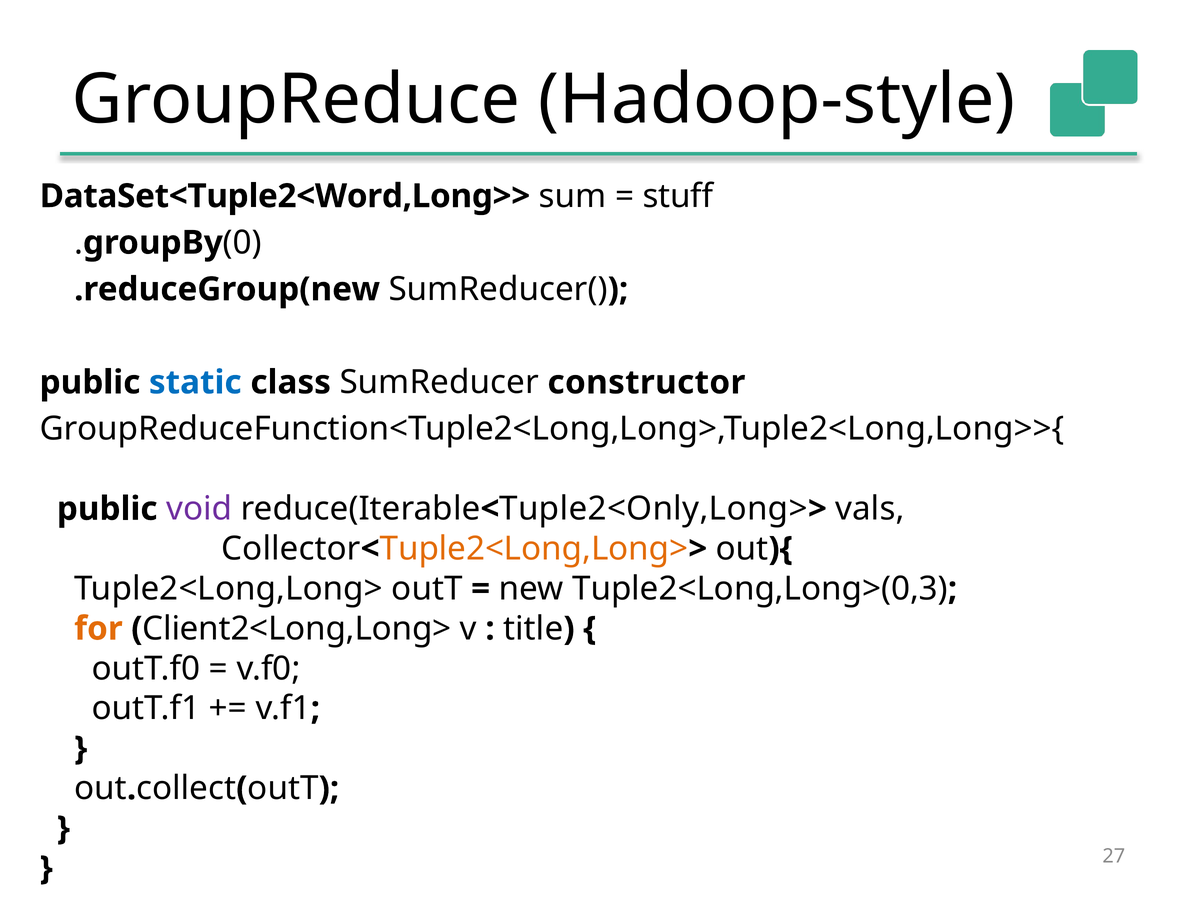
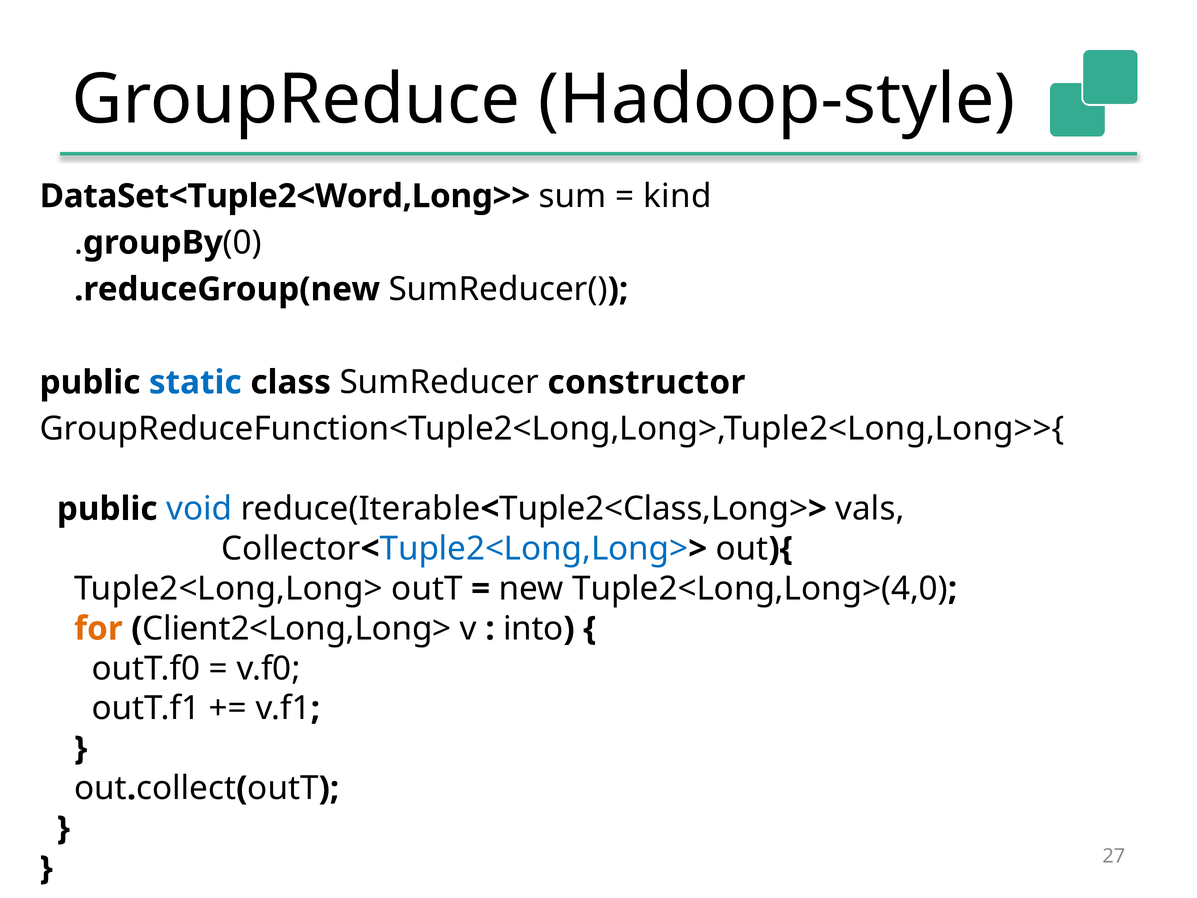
stuff: stuff -> kind (678, 196)
void colour: purple -> blue (199, 509)
Tuple2<Only,Long>: Tuple2<Only,Long> -> Tuple2<Class,Long> (654, 509)
Tuple2<Long,Long> colour: orange -> blue (534, 549)
Tuple2<Long,Long>(0,3: Tuple2<Long,Long>(0,3 -> Tuple2<Long,Long>(4,0 (760, 589)
title: title -> into (533, 628)
